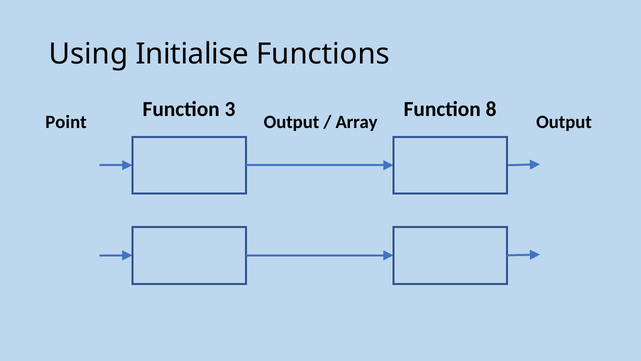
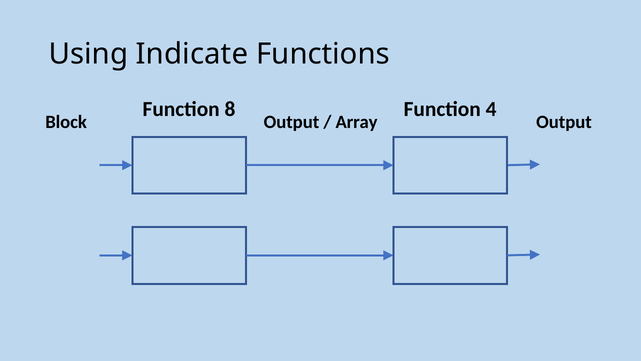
Initialise: Initialise -> Indicate (192, 54)
8: 8 -> 4 (491, 109)
3: 3 -> 8 (230, 109)
Point: Point -> Block (66, 122)
